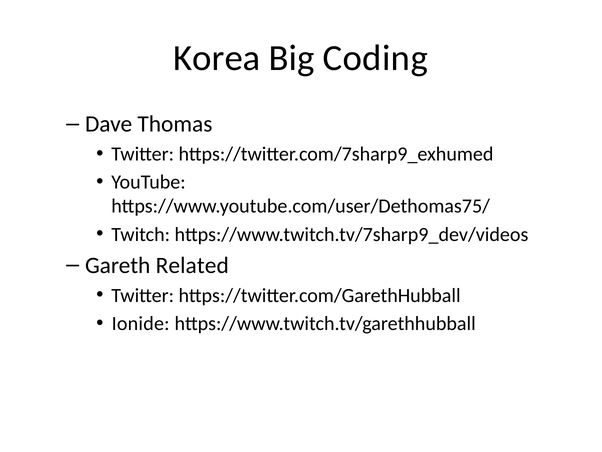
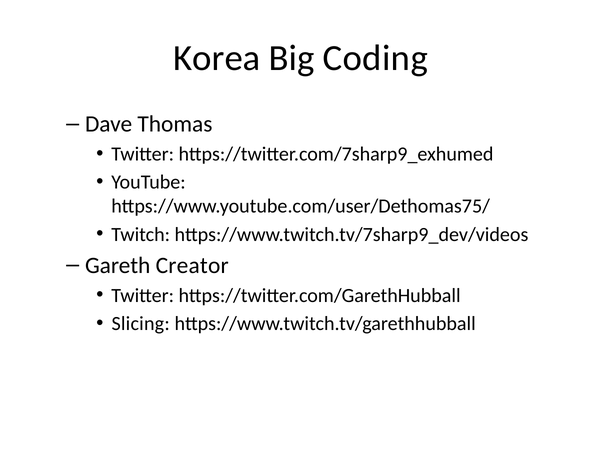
Related: Related -> Creator (192, 265)
Ionide: Ionide -> Slicing (141, 323)
